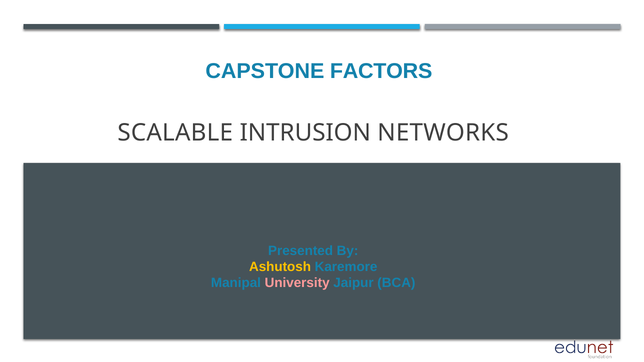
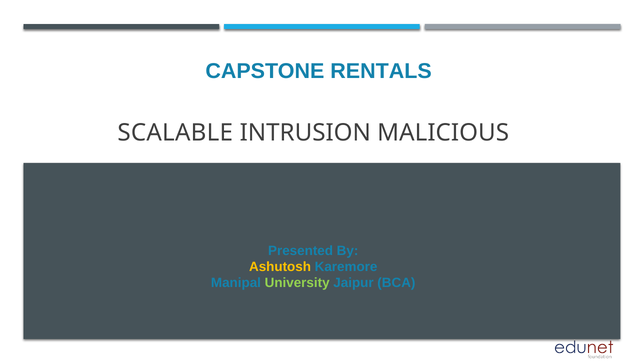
FACTORS: FACTORS -> RENTALS (381, 71)
NETWORKS: NETWORKS -> MALICIOUS (443, 133)
University colour: pink -> light green (297, 283)
